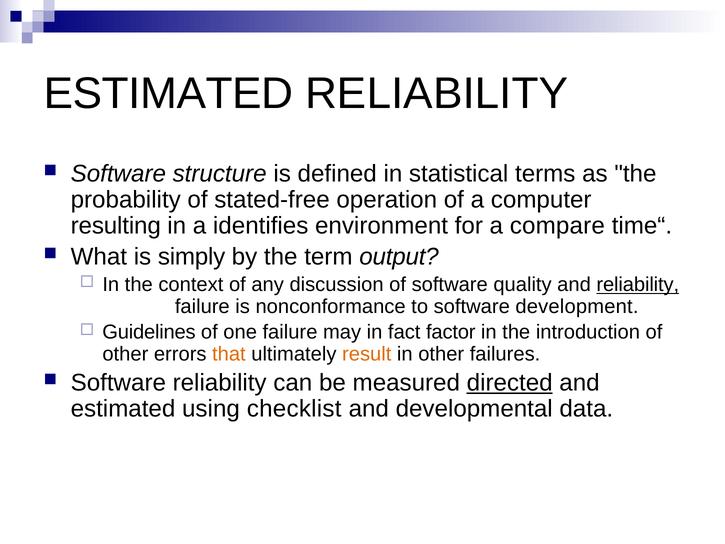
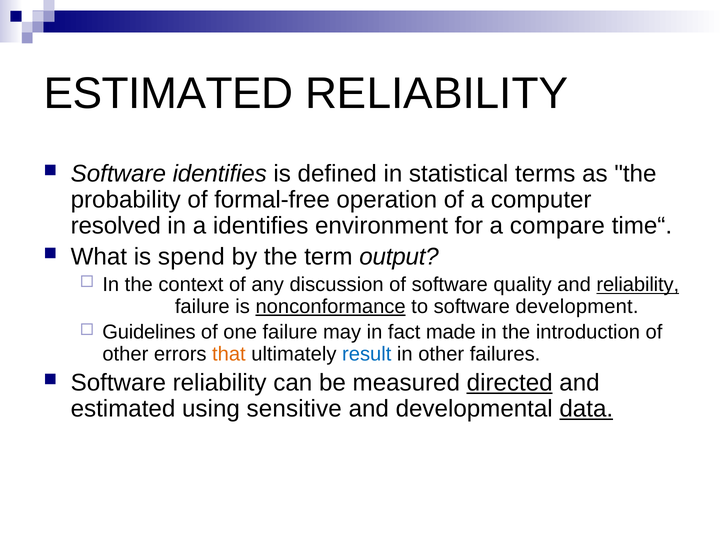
Software structure: structure -> identifies (220, 174)
stated-free: stated-free -> formal-free (272, 200)
resulting: resulting -> resolved (116, 226)
simply: simply -> spend (191, 257)
nonconformance underline: none -> present (331, 306)
factor: factor -> made (451, 332)
result colour: orange -> blue (367, 354)
checklist: checklist -> sensitive (294, 409)
data underline: none -> present (586, 409)
